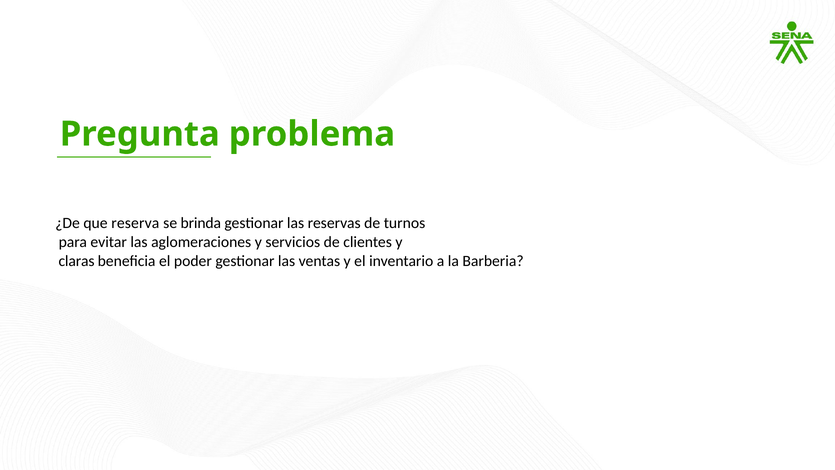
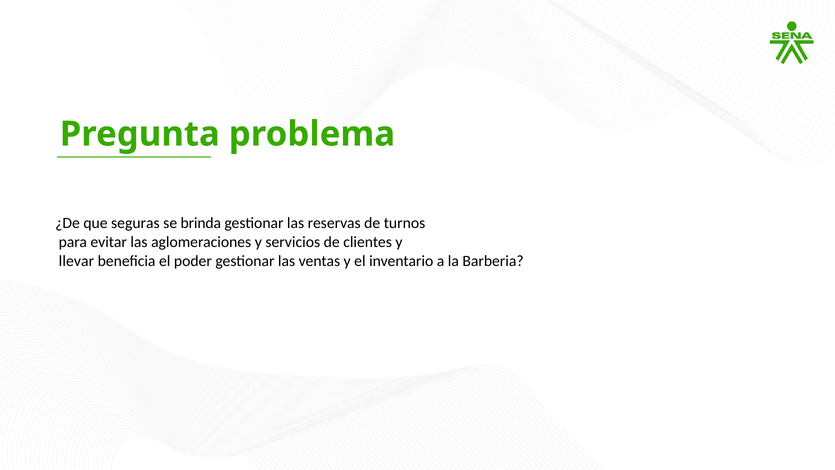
reserva: reserva -> seguras (135, 223)
claras: claras -> llevar (76, 261)
